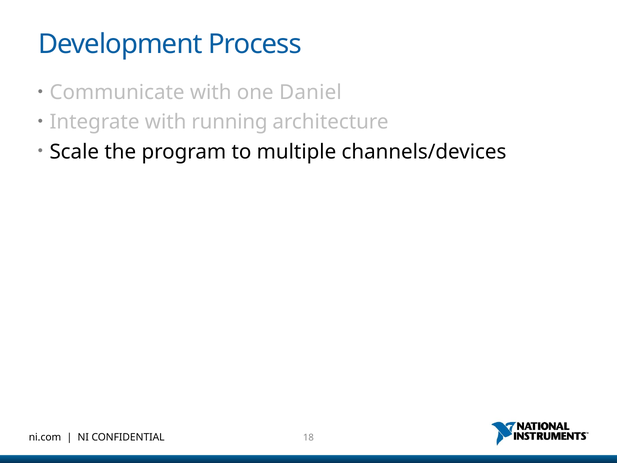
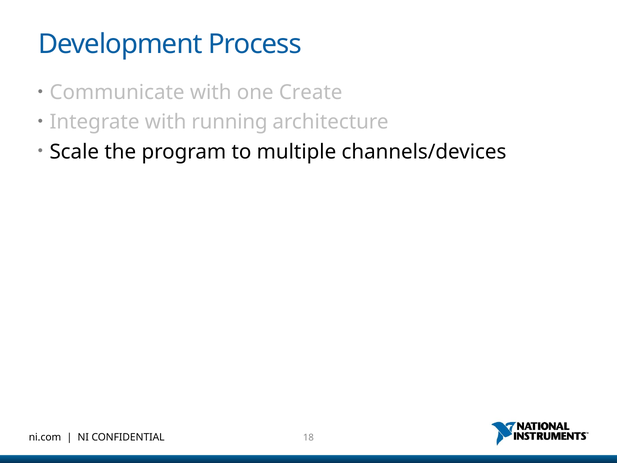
Daniel: Daniel -> Create (311, 93)
